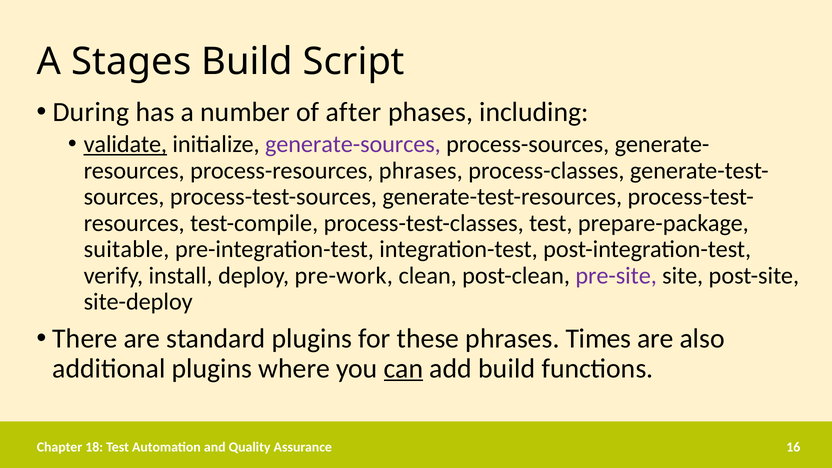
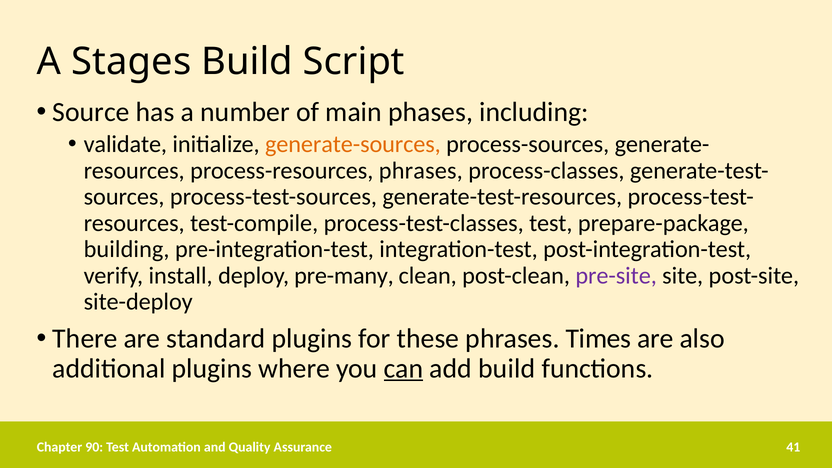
During: During -> Source (91, 112)
after: after -> main (354, 112)
validate underline: present -> none (125, 144)
generate-sources colour: purple -> orange (353, 144)
suitable: suitable -> building (127, 249)
pre-work: pre-work -> pre-many (344, 275)
18: 18 -> 90 (94, 447)
16: 16 -> 41 (793, 447)
